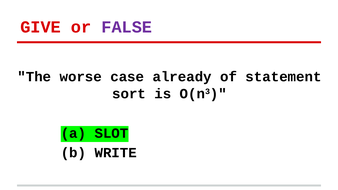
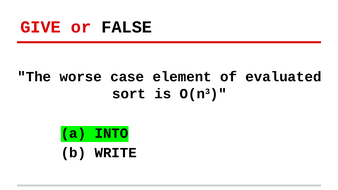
FALSE colour: purple -> black (127, 27)
already: already -> element (182, 77)
statement: statement -> evaluated (284, 77)
SLOT: SLOT -> INTO (111, 133)
